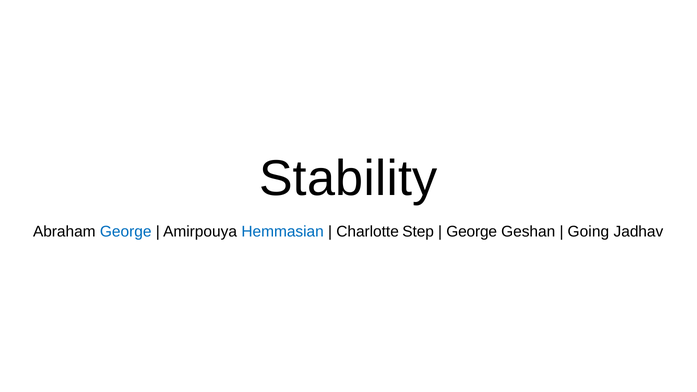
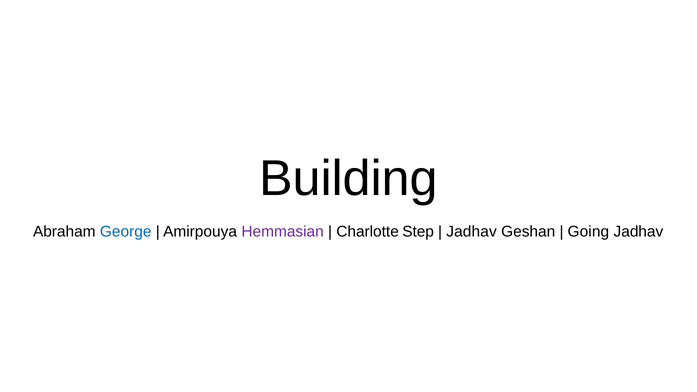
Stability: Stability -> Building (348, 179)
Hemmasian colour: blue -> purple (283, 232)
George: George -> Jadhav (472, 232)
